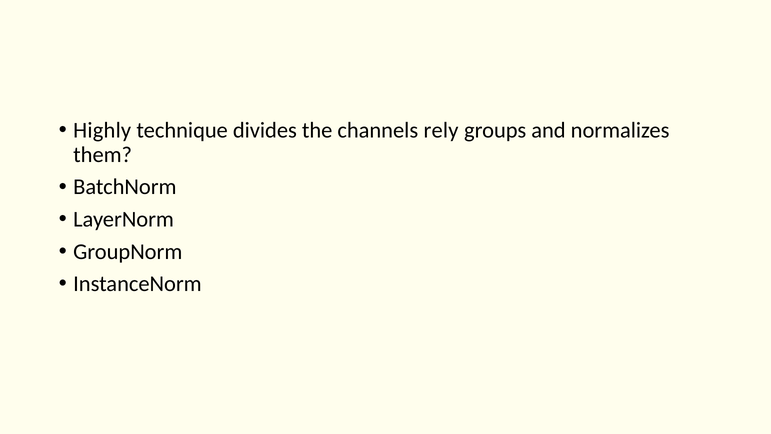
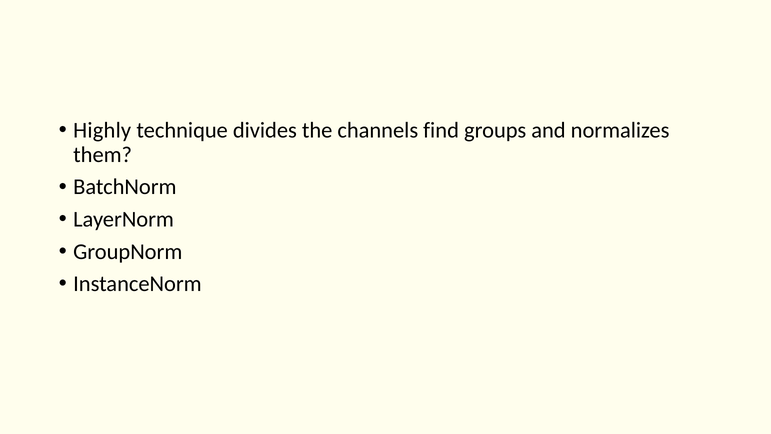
rely: rely -> find (441, 130)
